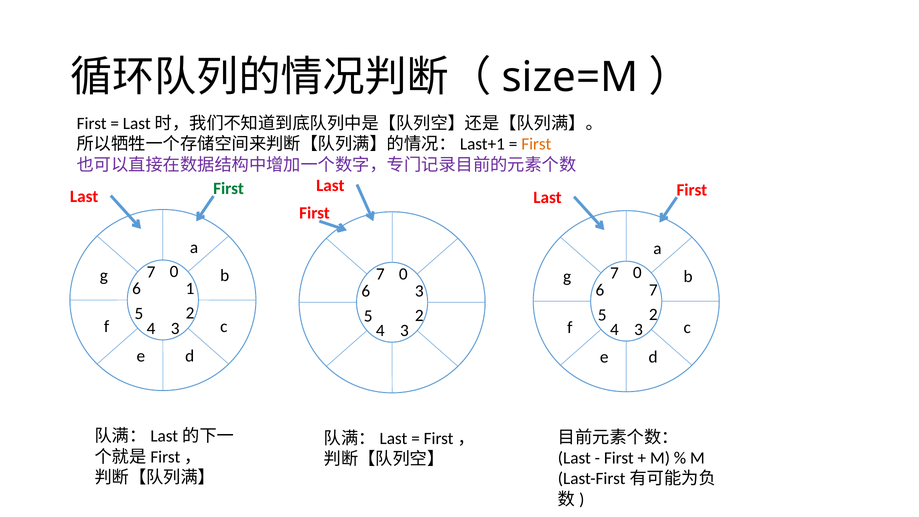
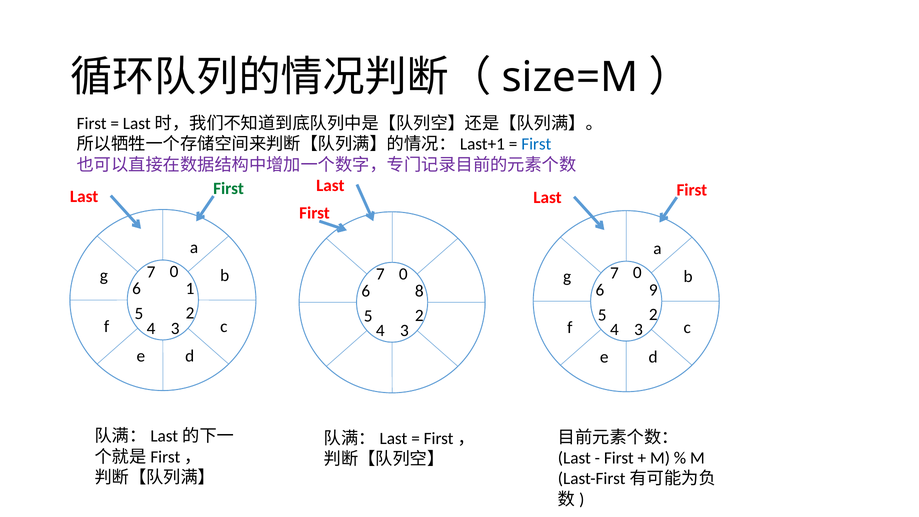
First colour: orange -> blue (536, 144)
6 7: 7 -> 9 (653, 290)
6 3: 3 -> 8 (419, 291)
